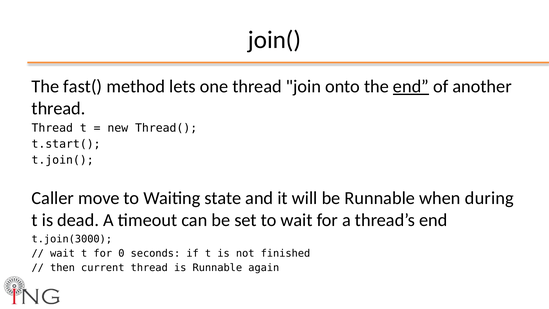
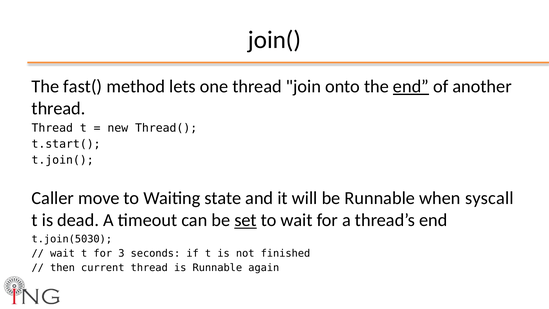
during: during -> syscall (489, 198)
set underline: none -> present (246, 220)
t.join(3000: t.join(3000 -> t.join(5030 (72, 239)
0: 0 -> 3 (121, 253)
